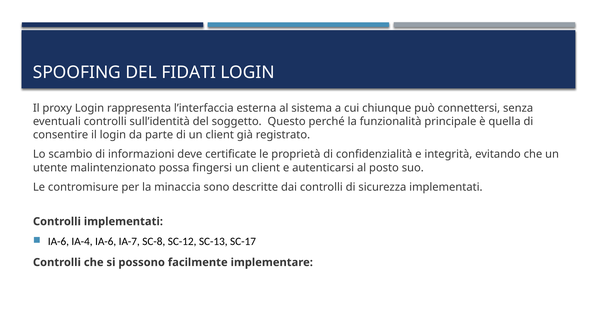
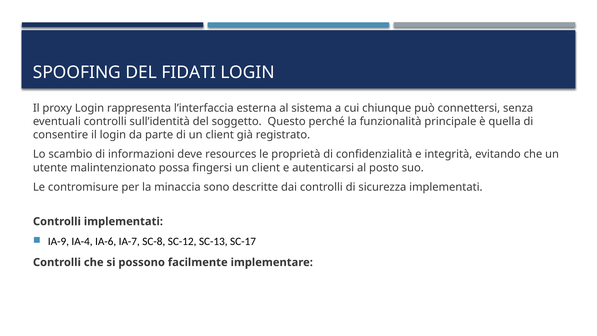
certificate: certificate -> resources (231, 154)
IA-6: IA-6 -> IA-9 (58, 241)
